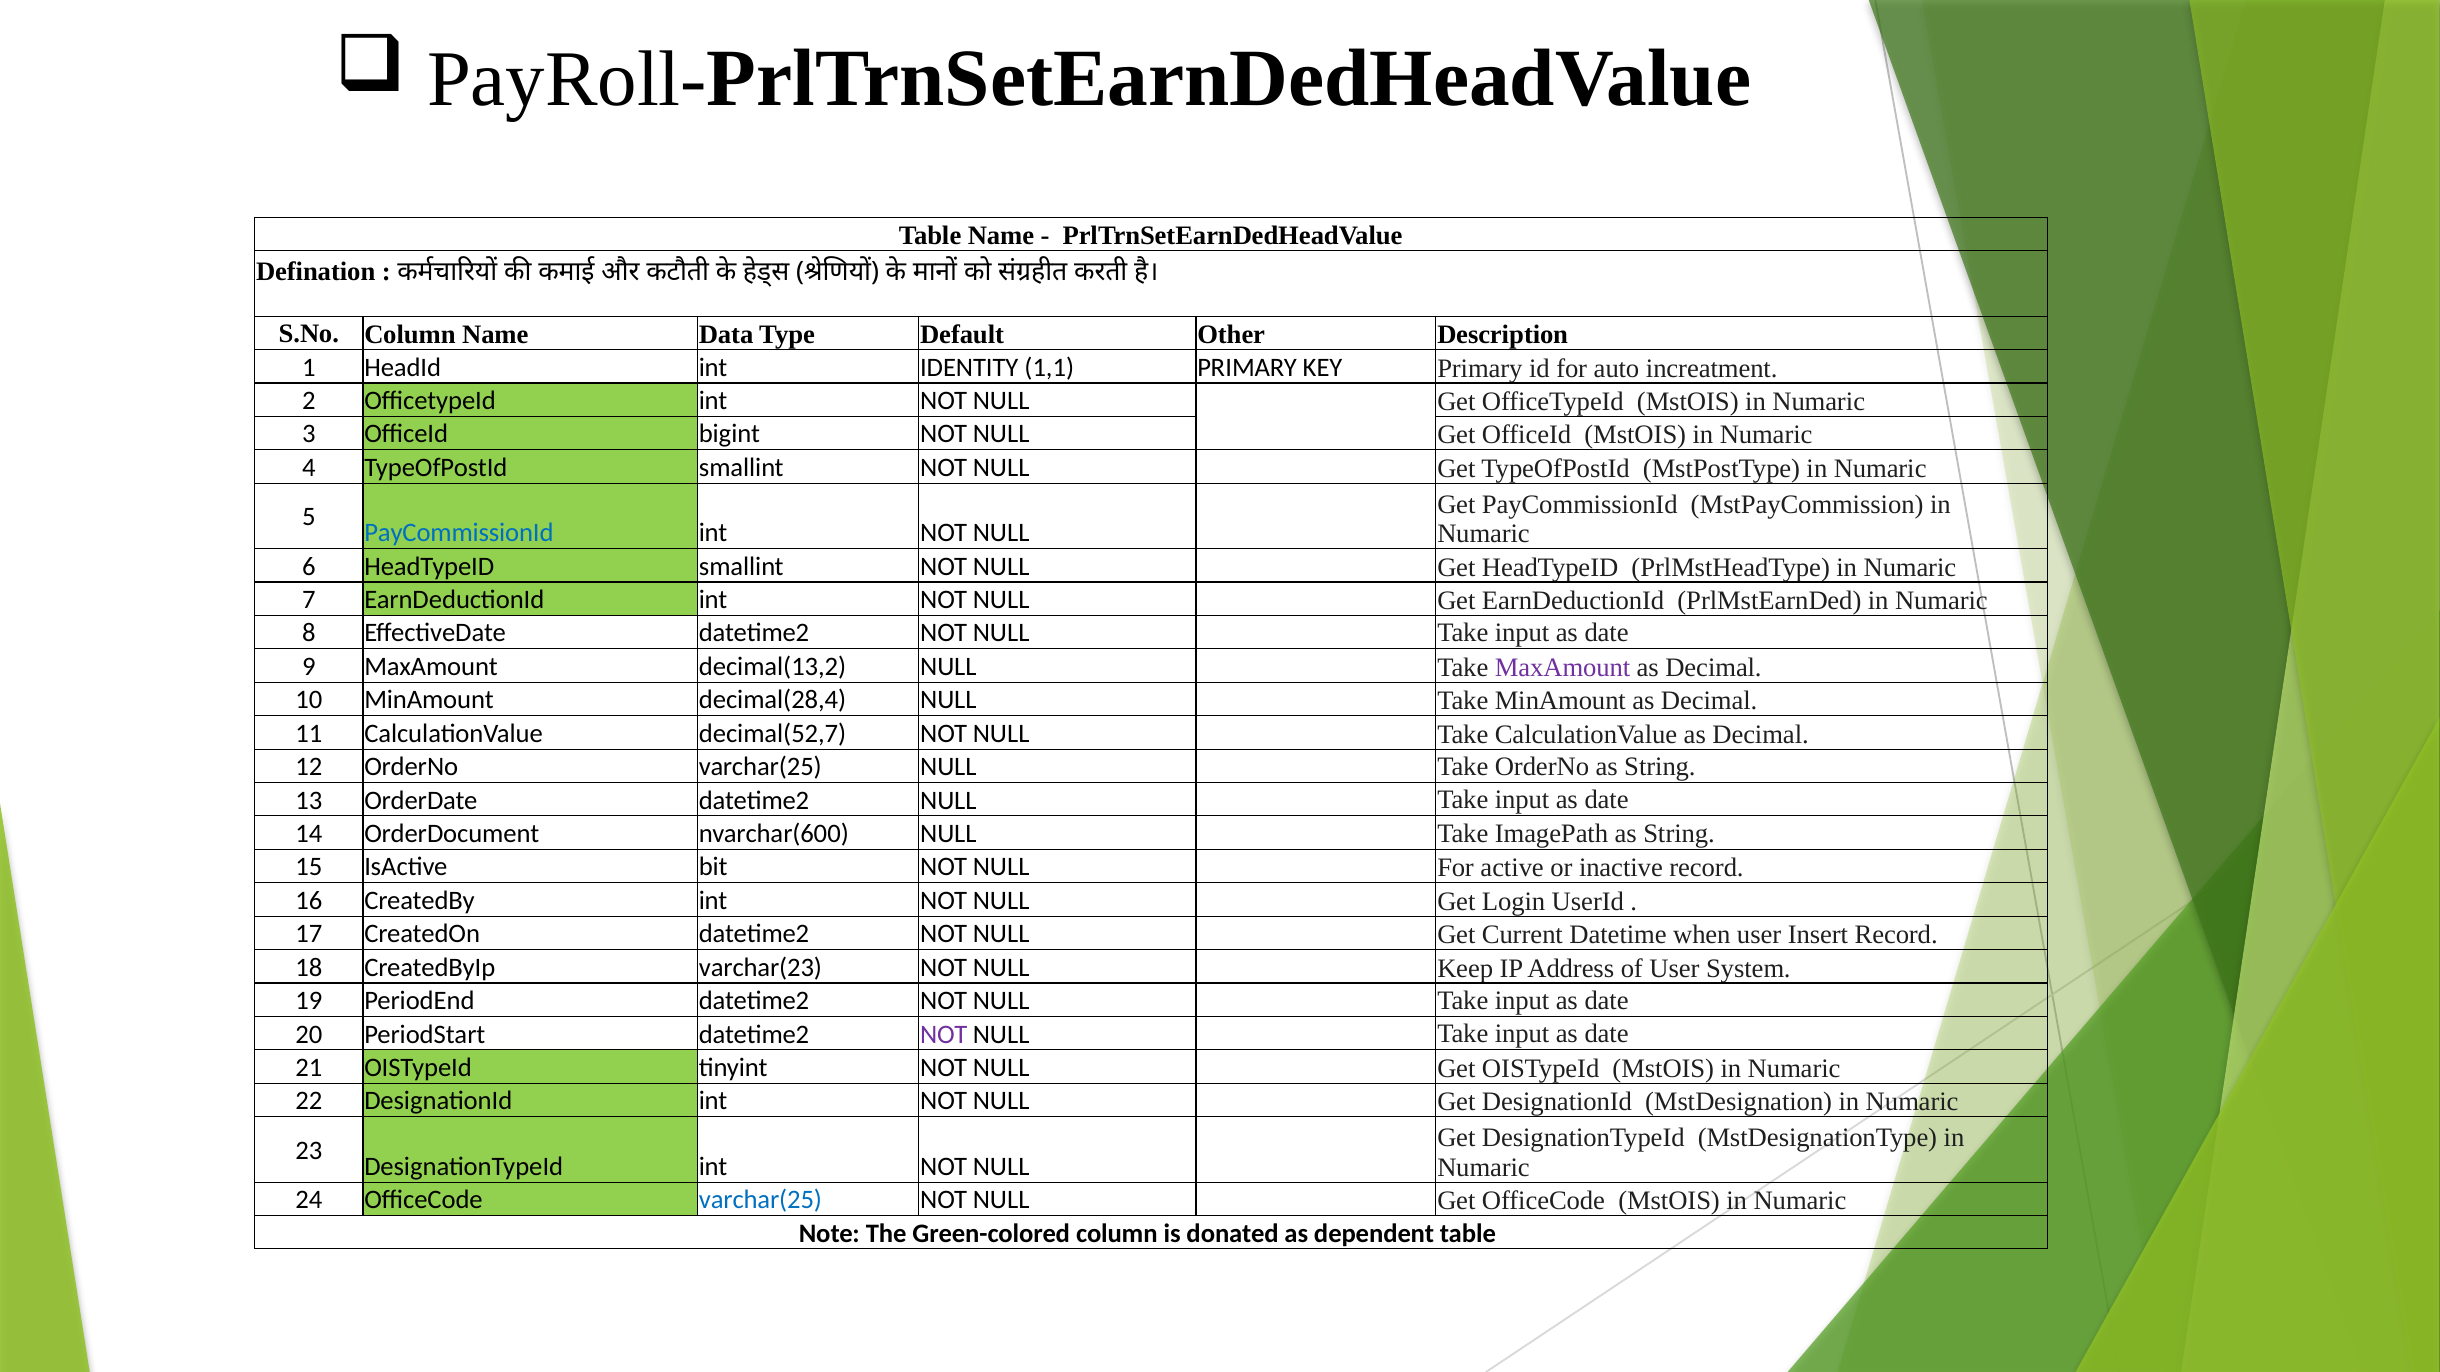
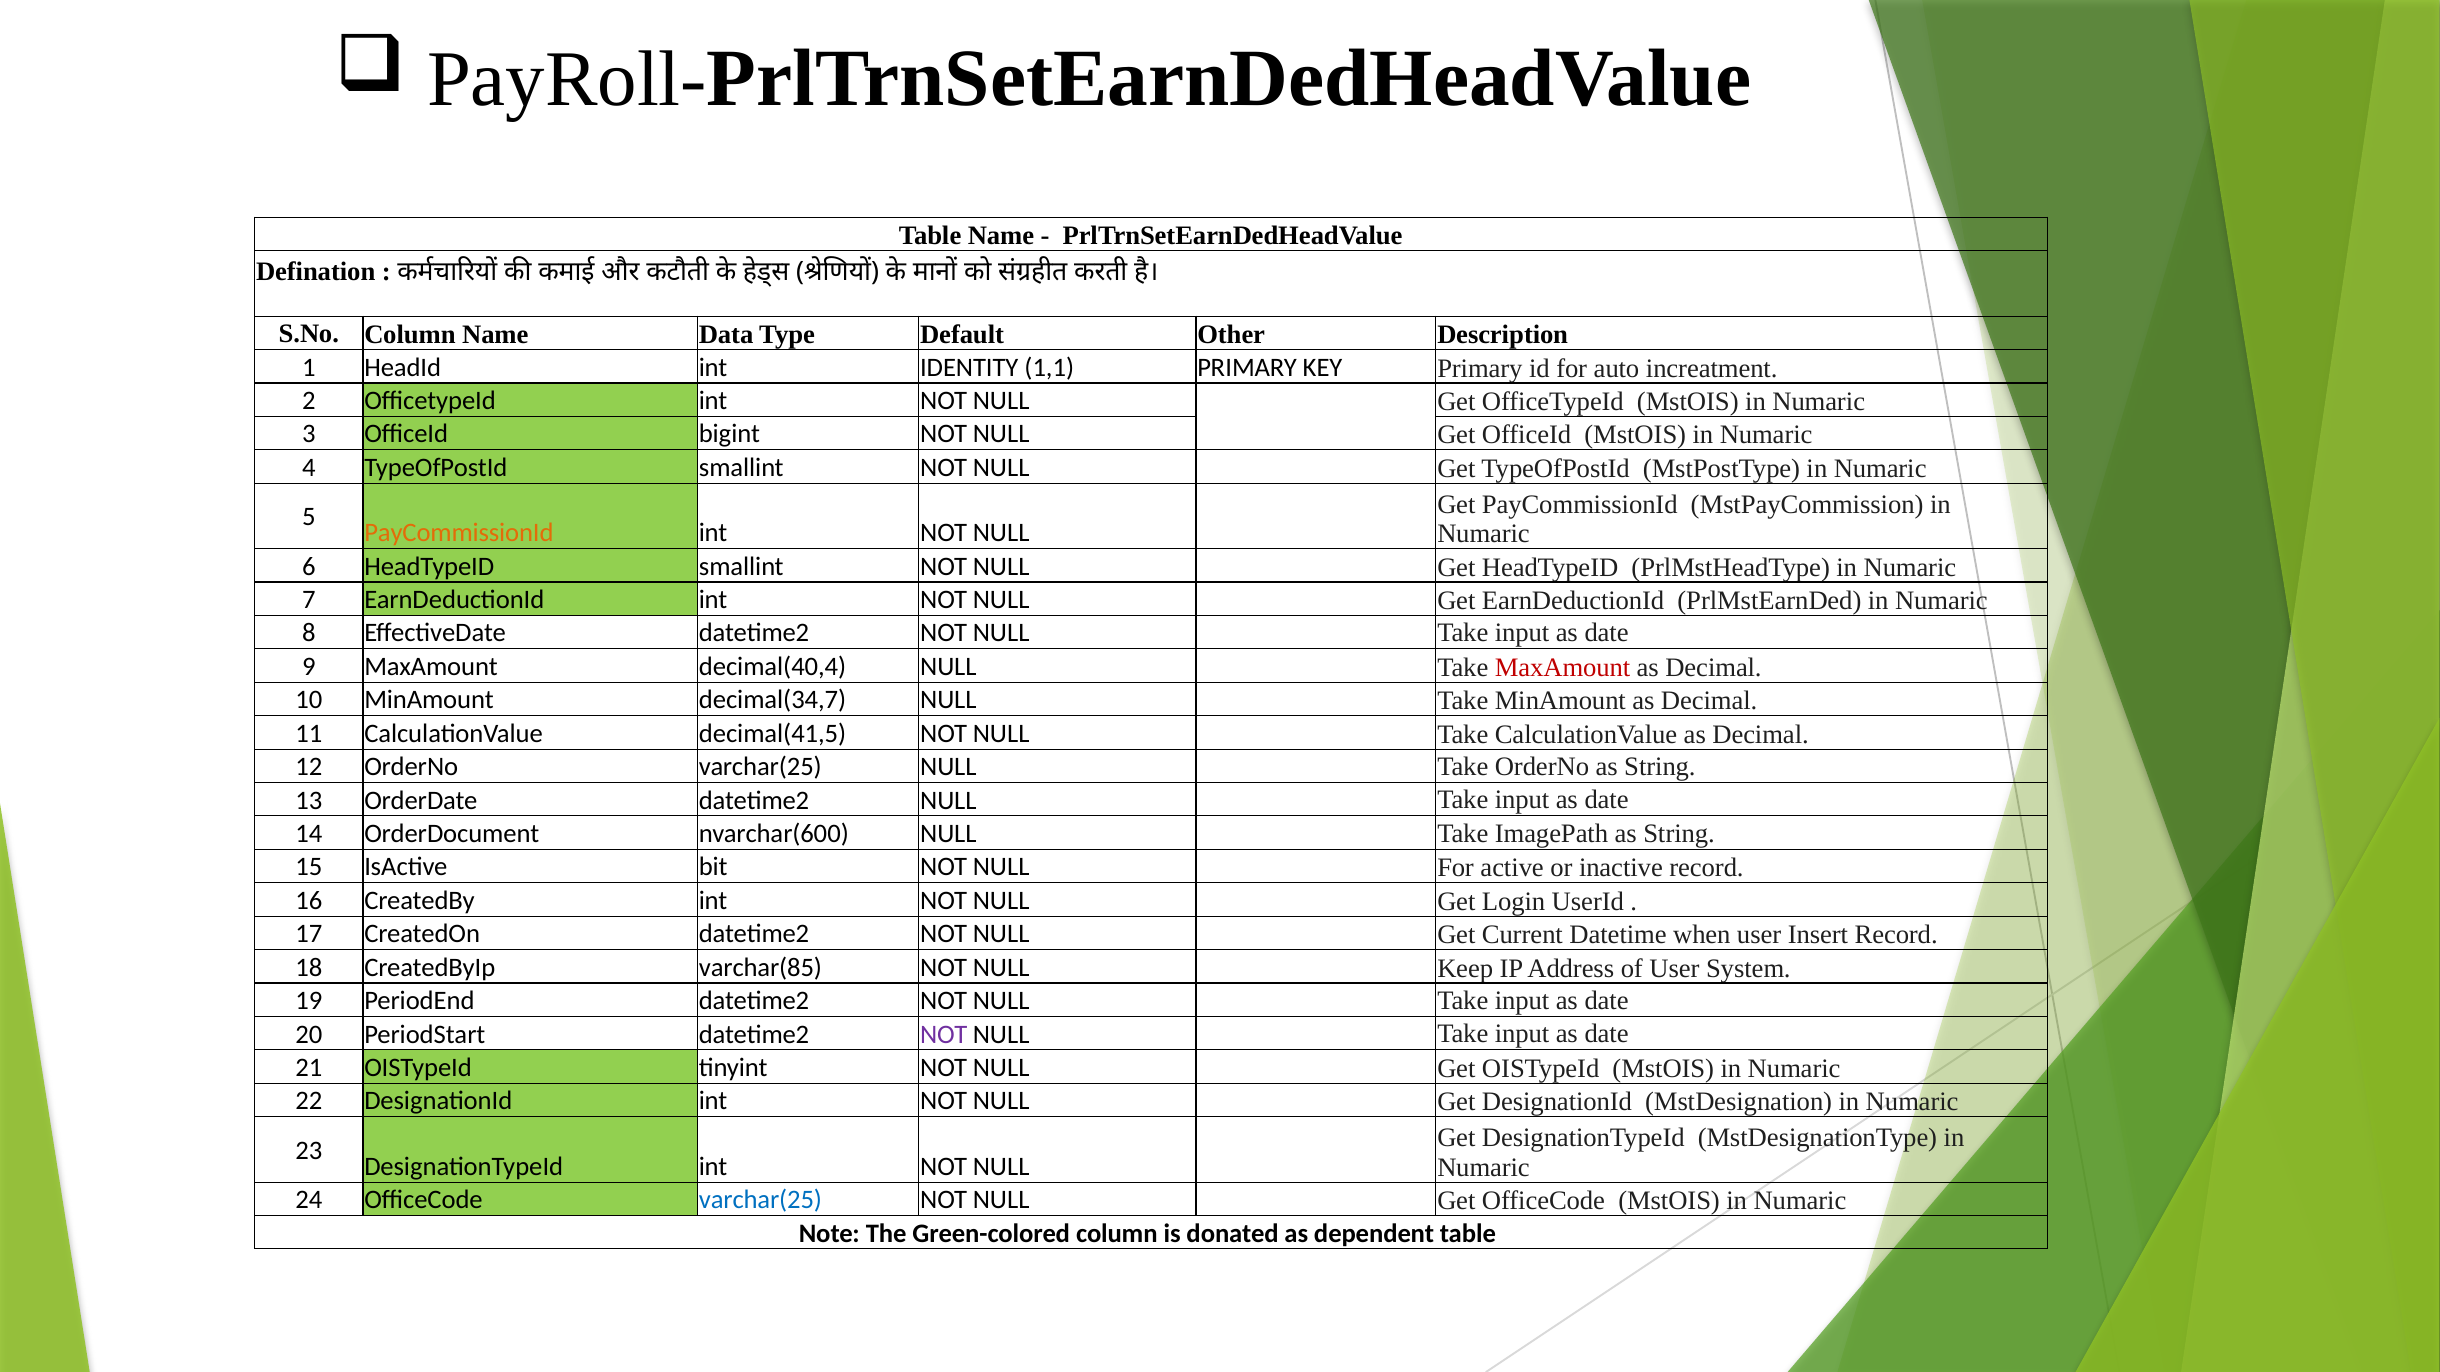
PayCommissionId colour: blue -> orange (459, 533)
decimal(13,2: decimal(13,2 -> decimal(40,4 (773, 667)
MaxAmount colour: purple -> red (1563, 668)
decimal(28,4: decimal(28,4 -> decimal(34,7 (773, 700)
decimal(52,7: decimal(52,7 -> decimal(41,5 (773, 734)
varchar(23: varchar(23 -> varchar(85 (760, 968)
